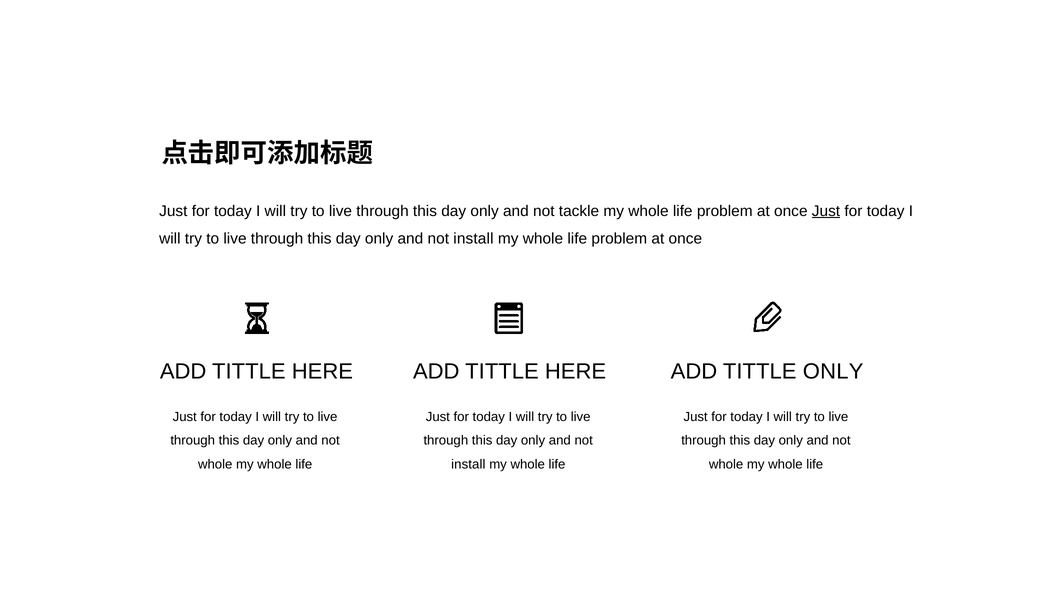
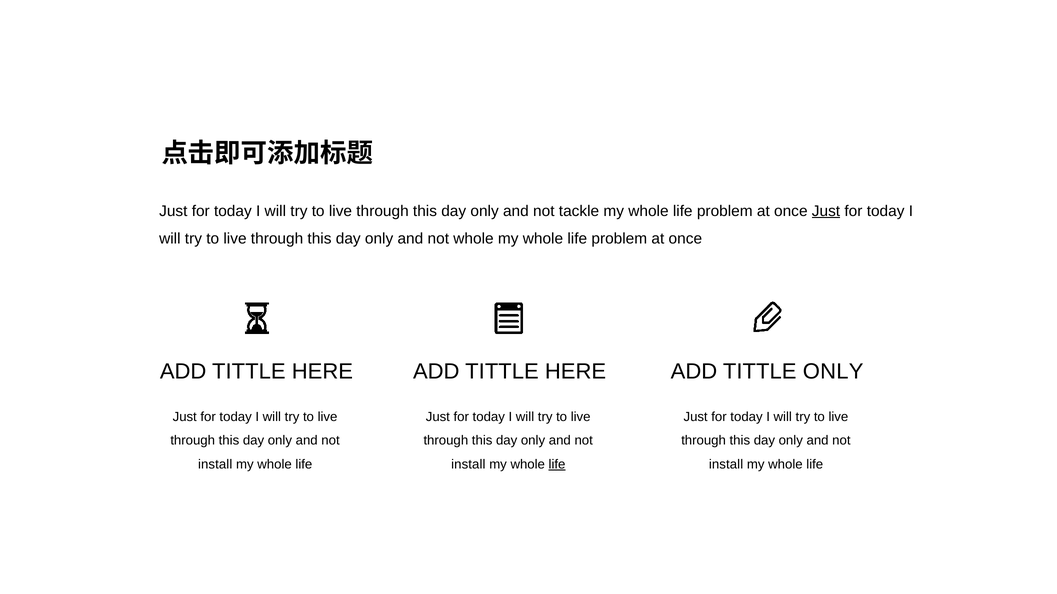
install: install -> whole (473, 239)
whole: whole -> install (215, 465)
life underline: none -> present (557, 465)
whole: whole -> install (726, 465)
